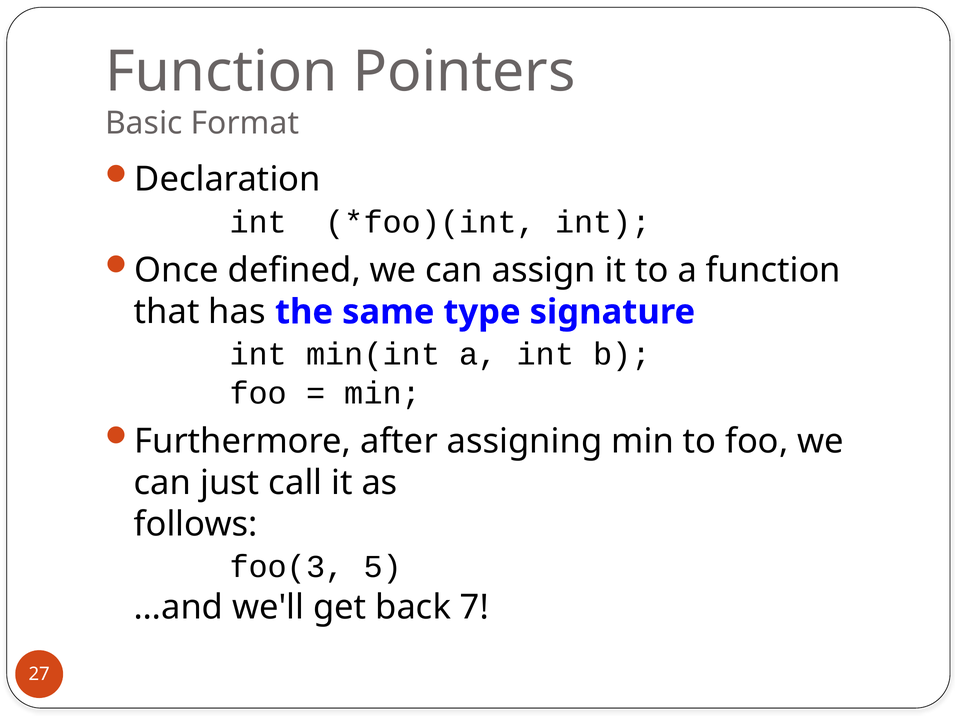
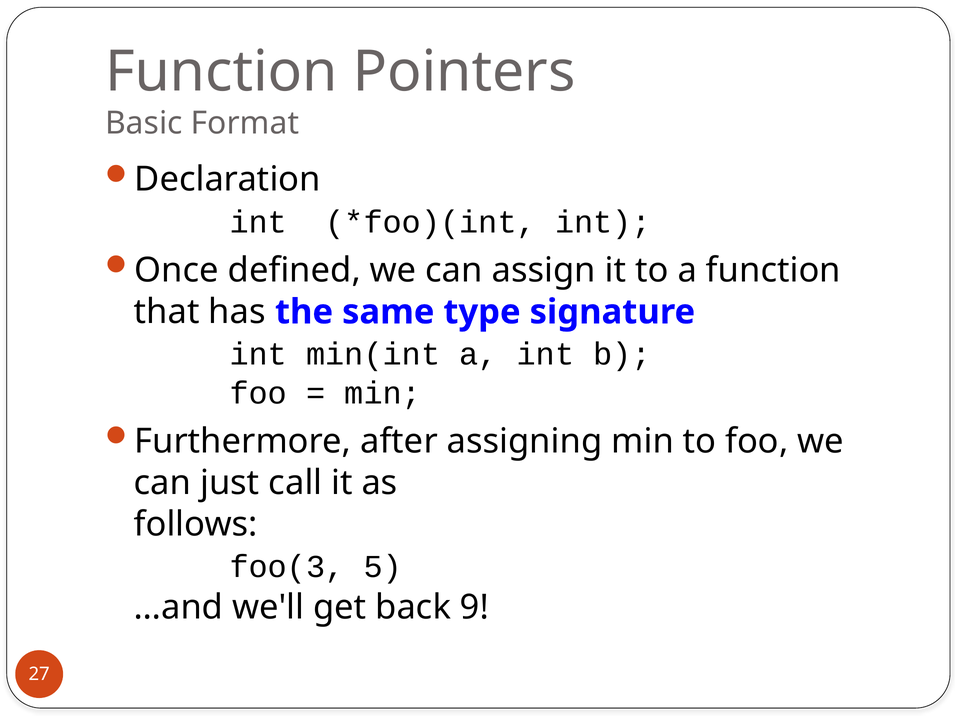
7: 7 -> 9 (474, 607)
